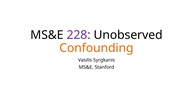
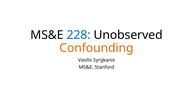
228 colour: purple -> blue (79, 35)
